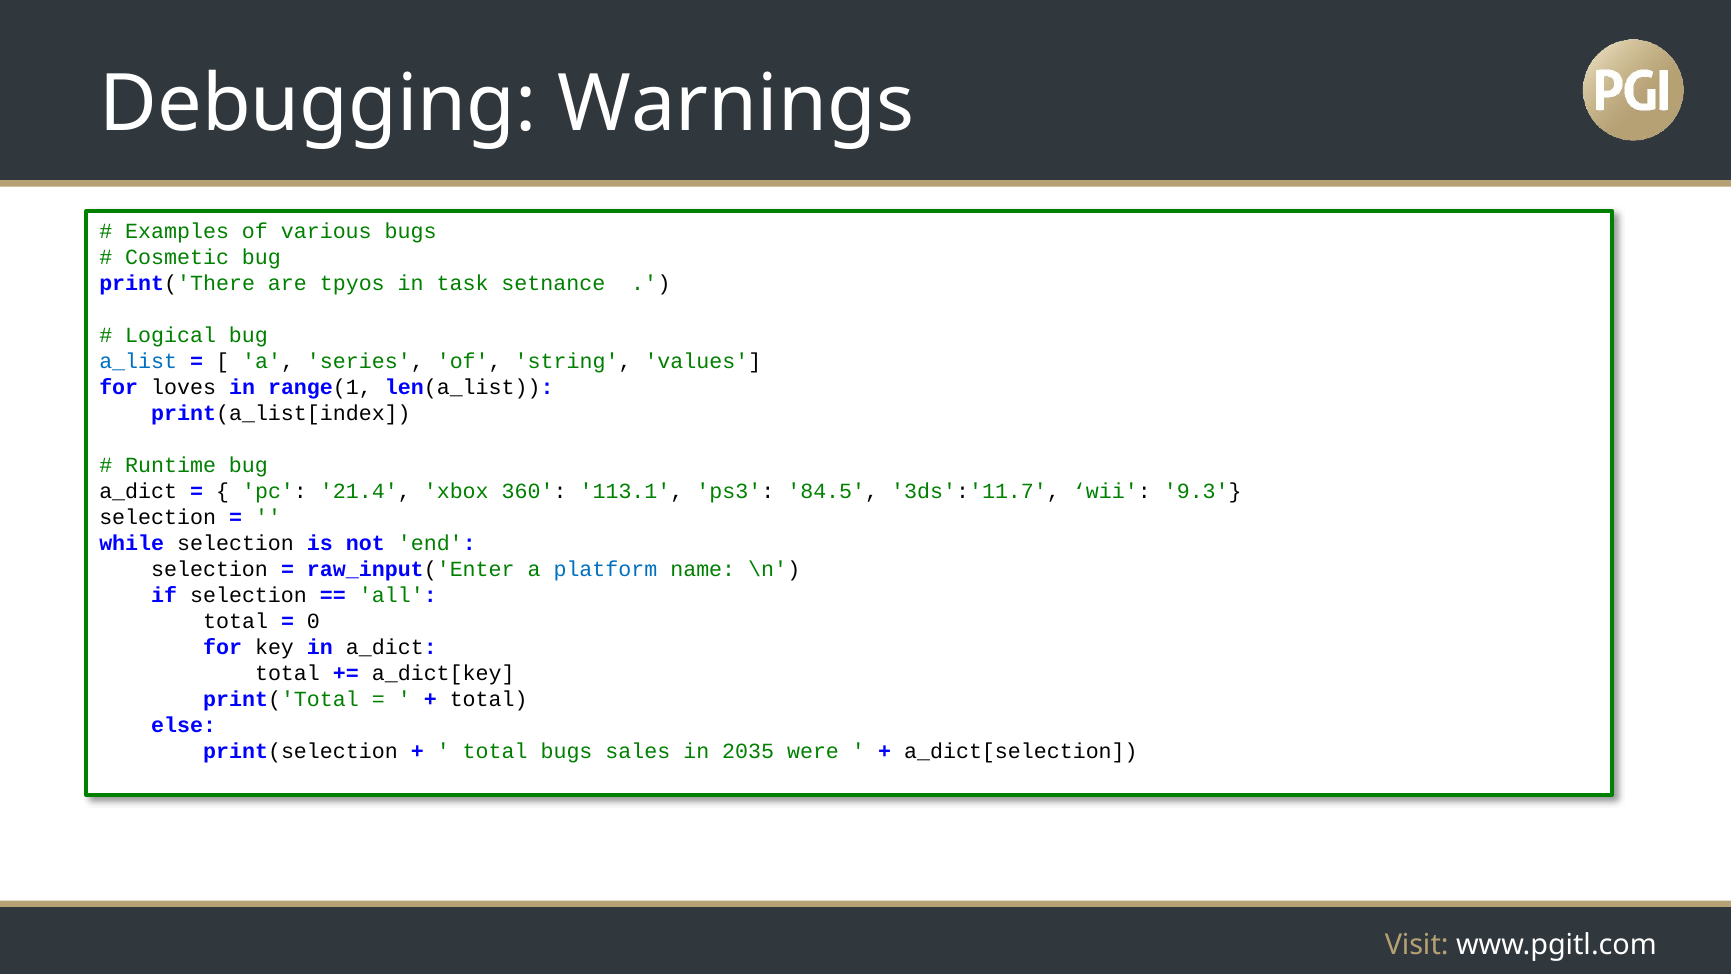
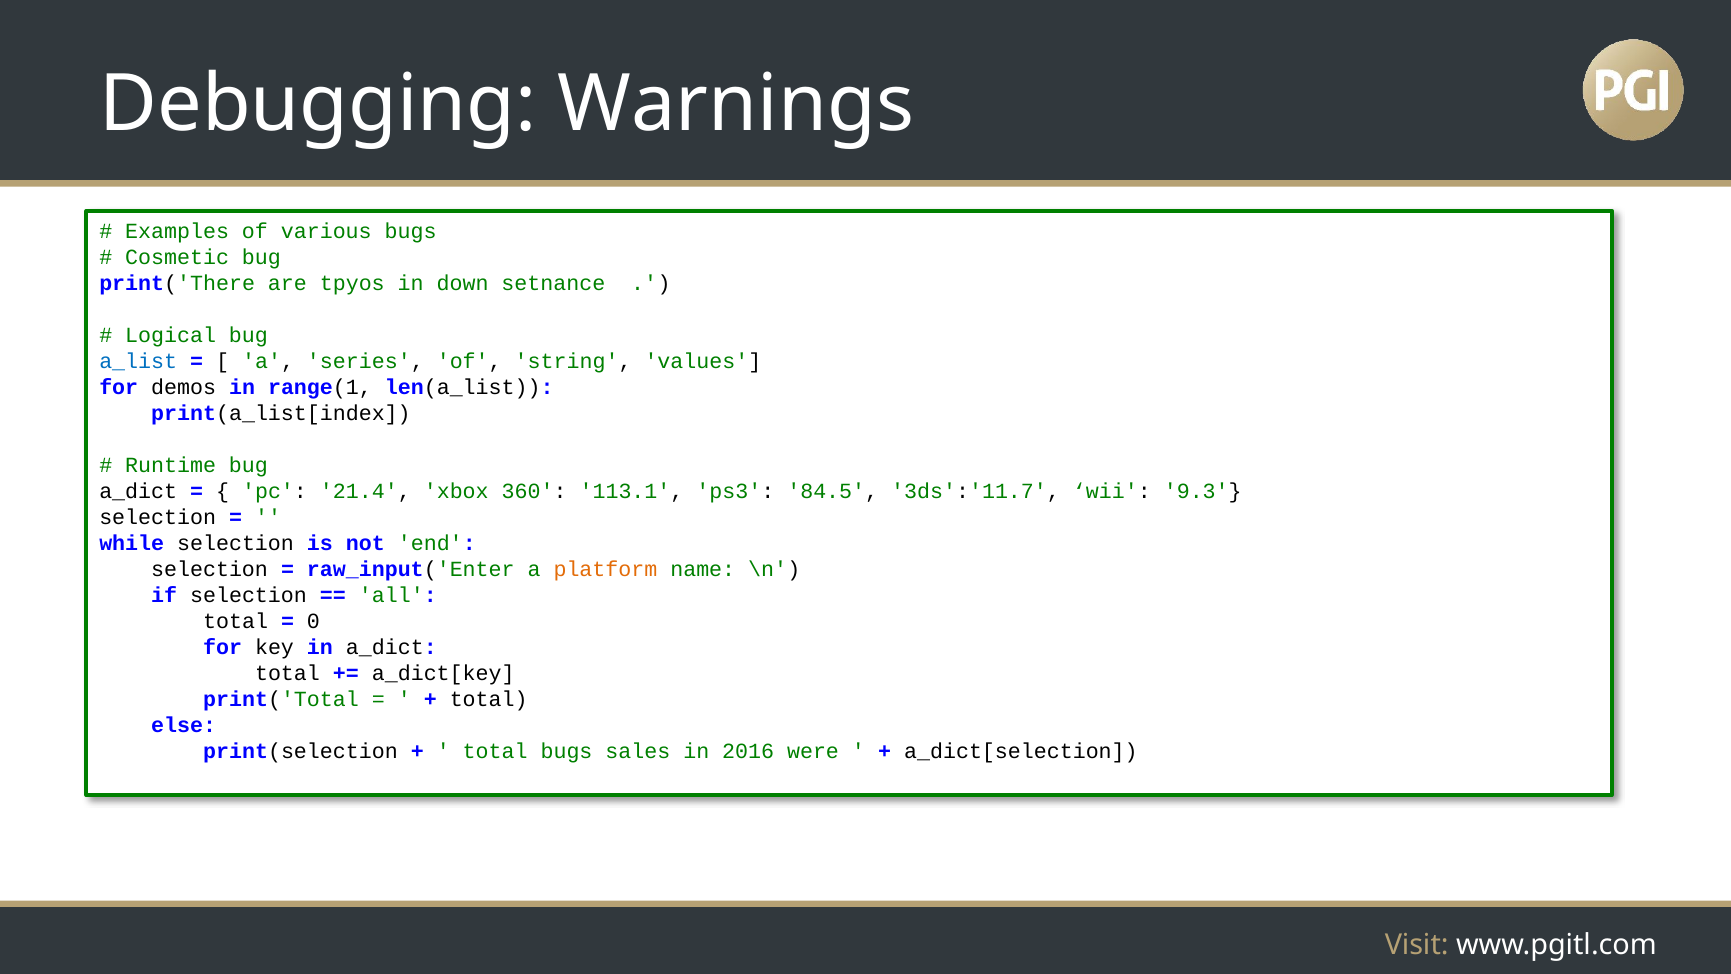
task: task -> down (463, 284)
loves: loves -> demos (184, 387)
platform colour: blue -> orange (605, 569)
2035: 2035 -> 2016 (748, 751)
